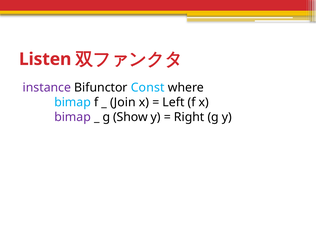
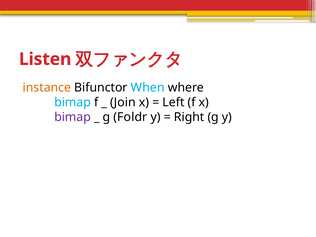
instance colour: purple -> orange (47, 88)
Const: Const -> When (148, 88)
Show: Show -> Foldr (130, 117)
